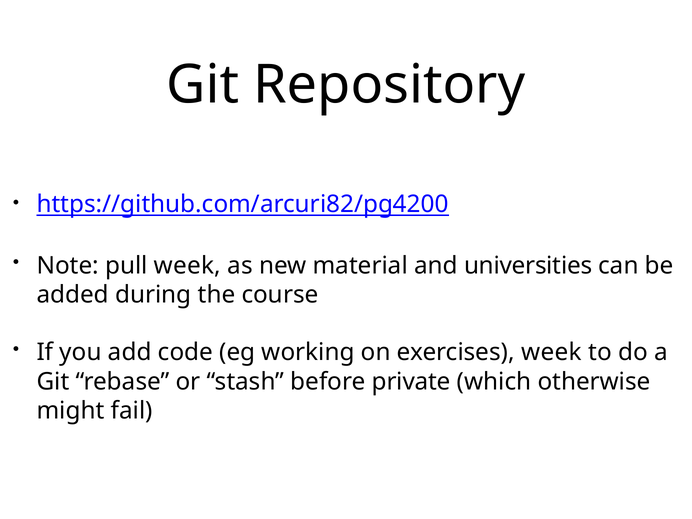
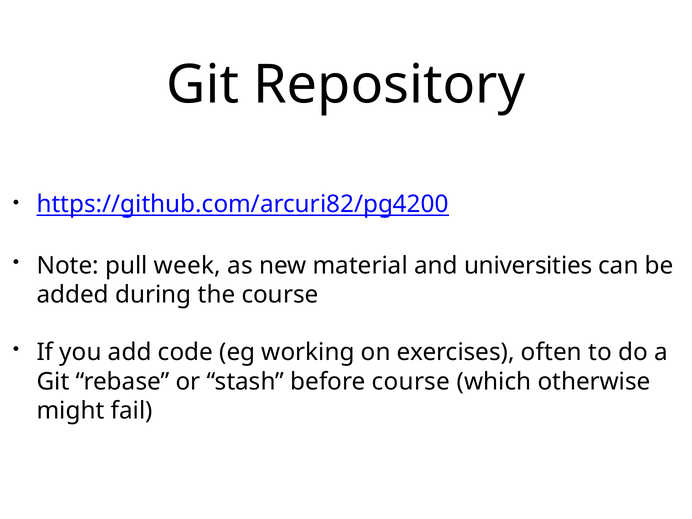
exercises week: week -> often (551, 352)
before private: private -> course (411, 382)
